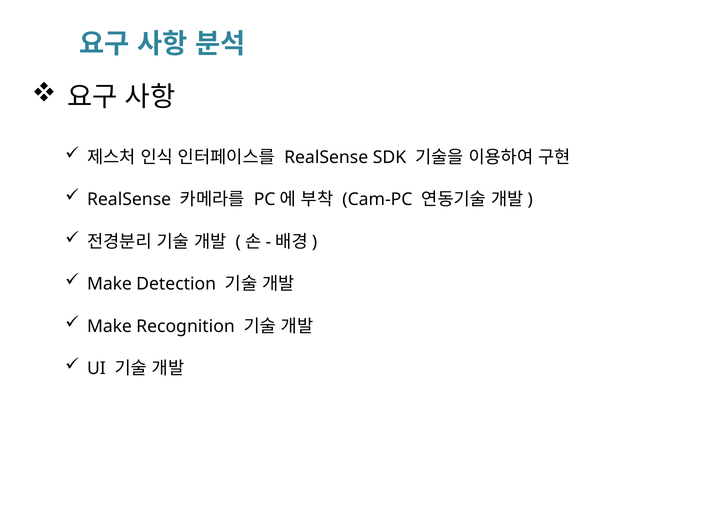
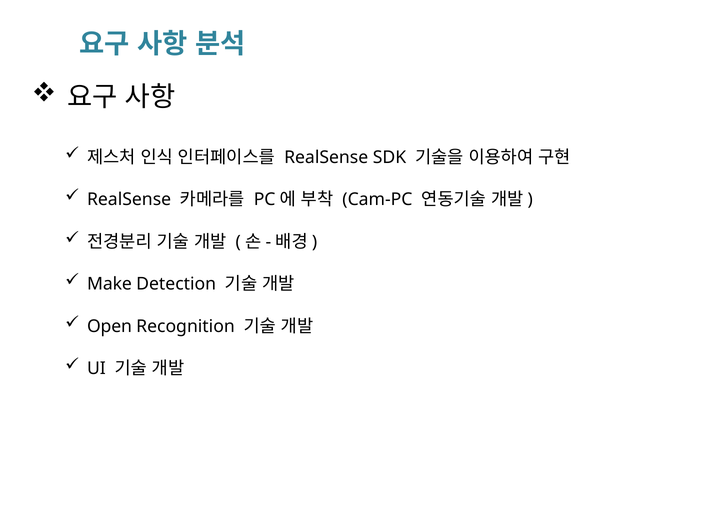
Make: Make -> Open (109, 326)
